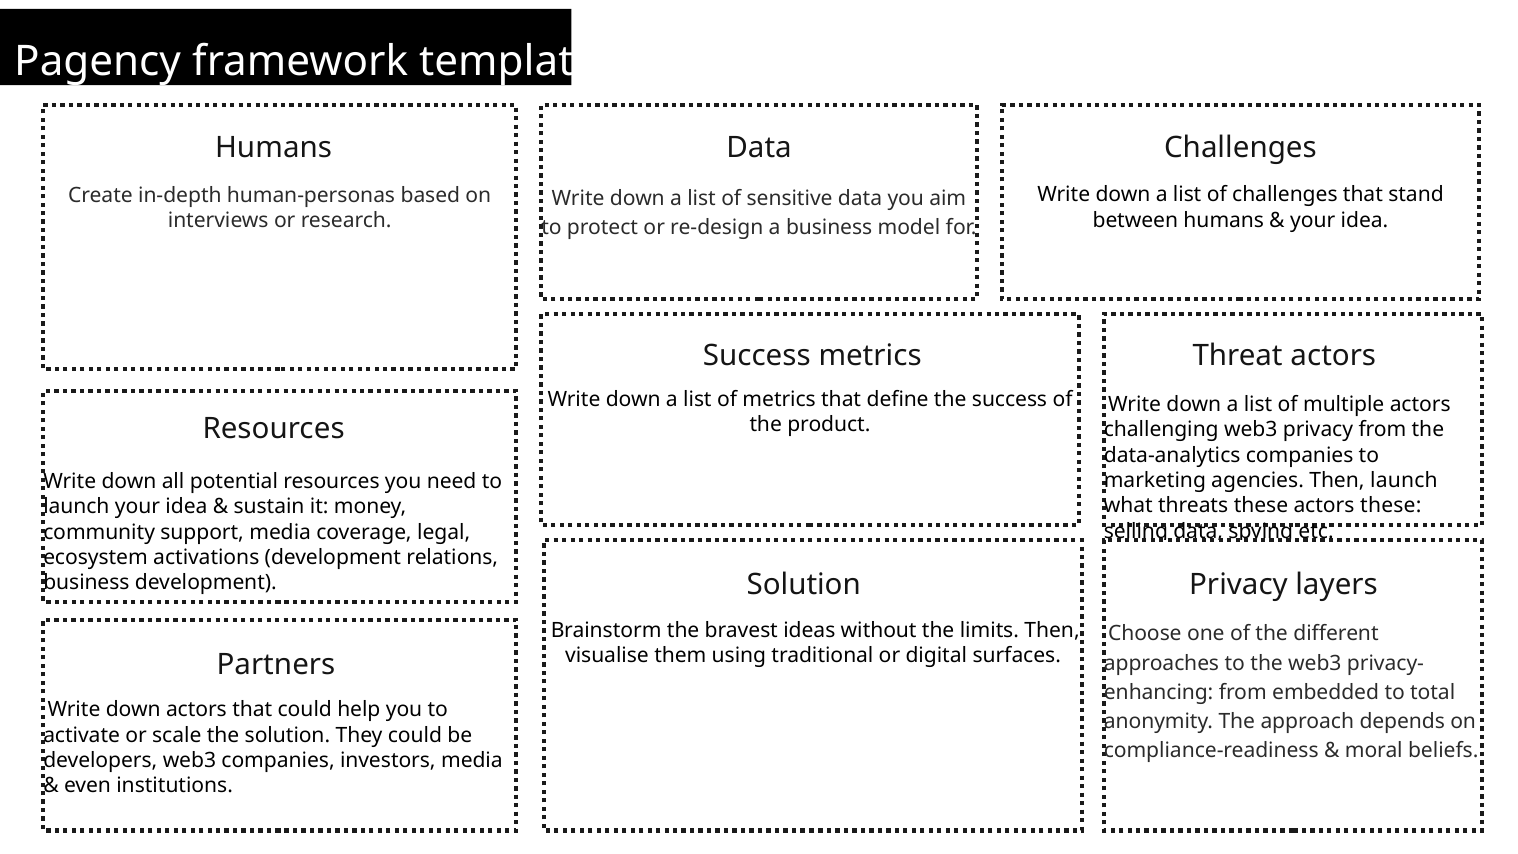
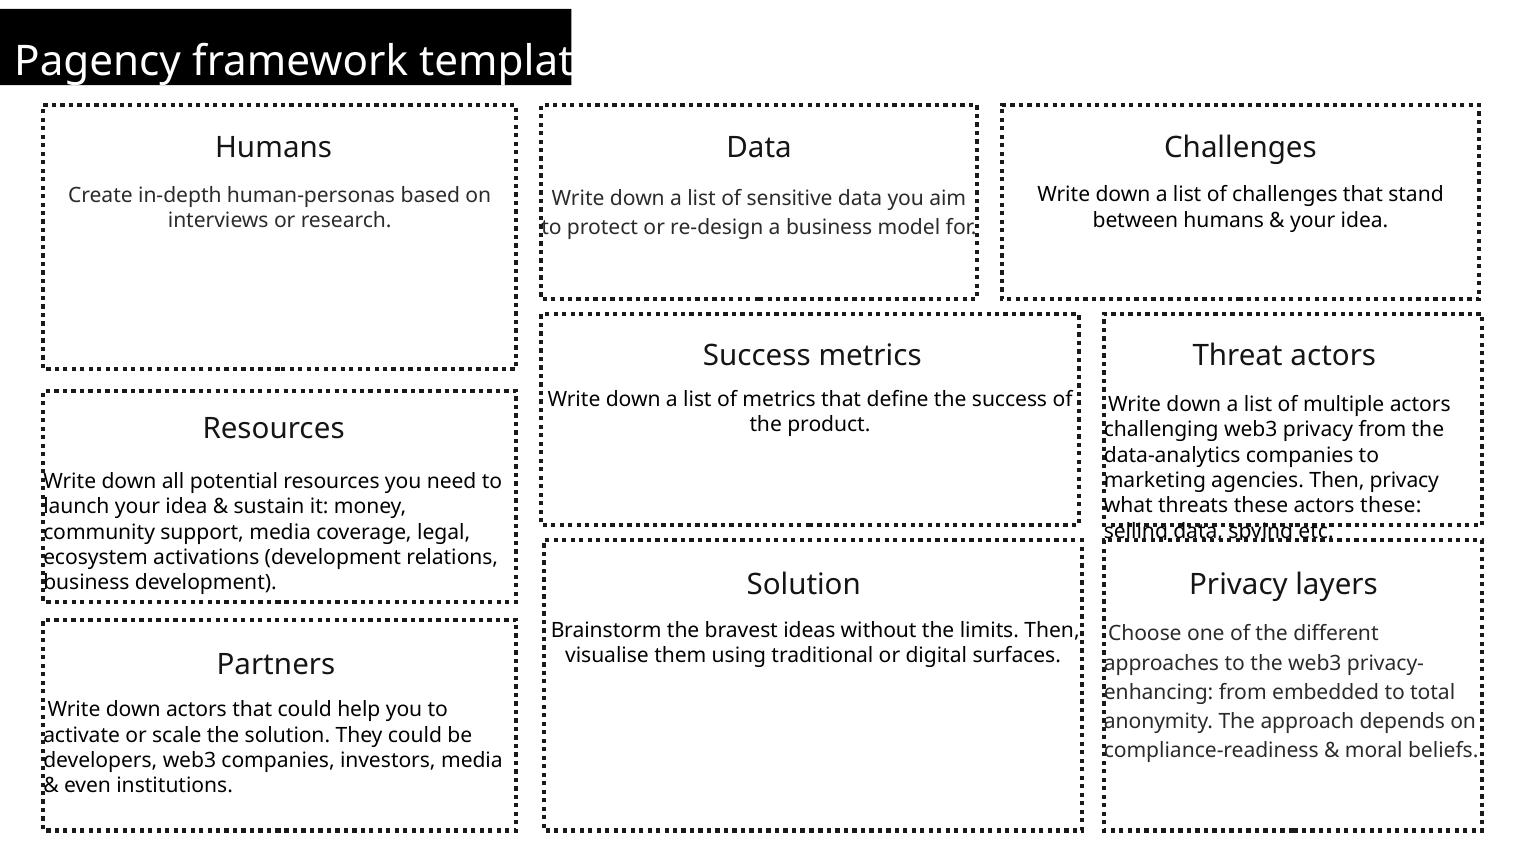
Then launch: launch -> privacy (1404, 480)
